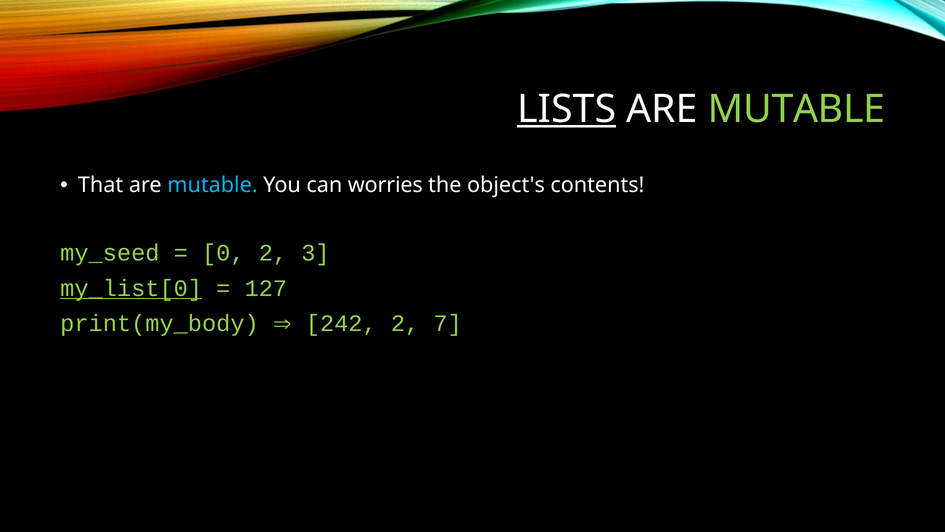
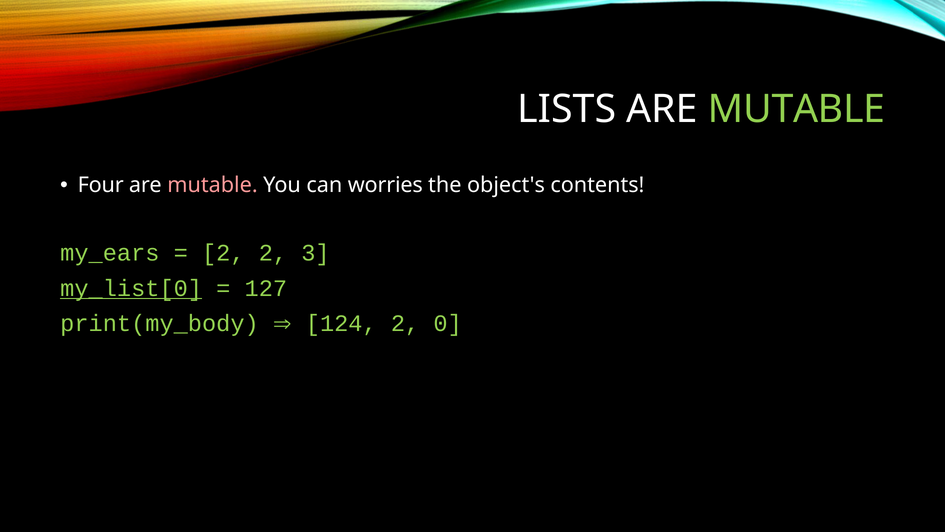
LISTS underline: present -> none (567, 109)
That: That -> Four (101, 185)
mutable colour: light blue -> pink (213, 185)
my_seed: my_seed -> my_ears (110, 253)
0: 0 -> 2 (223, 253)
242: 242 -> 124 (341, 323)
7: 7 -> 0 (448, 323)
